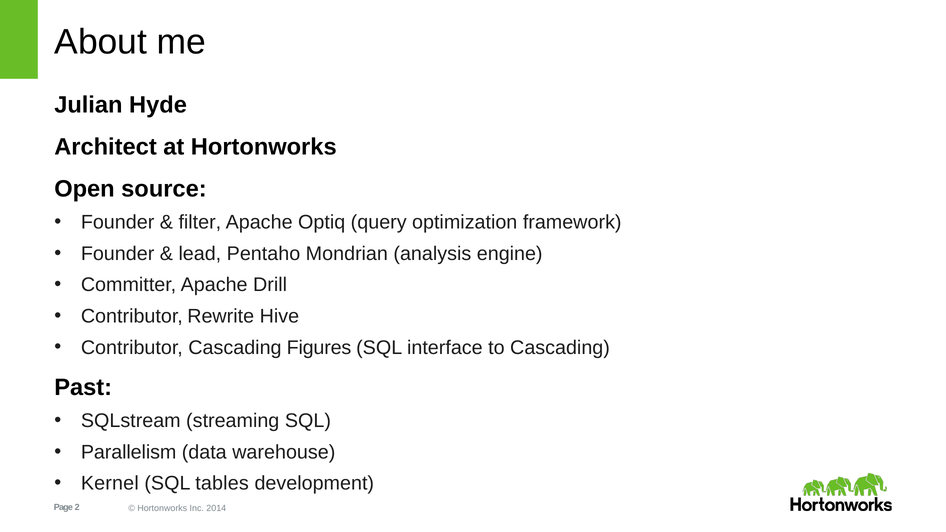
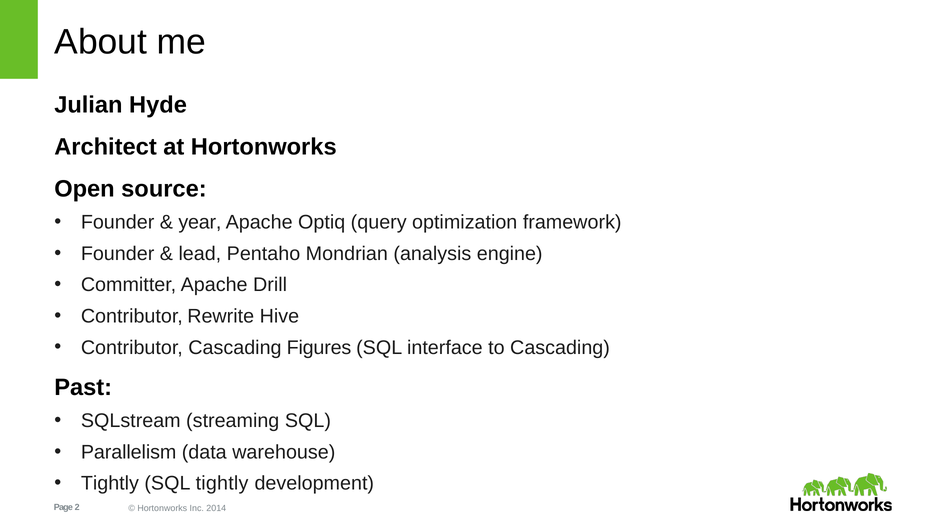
filter: filter -> year (200, 222)
Kernel: Kernel -> Tightly (110, 484)
SQL tables: tables -> tightly (222, 484)
